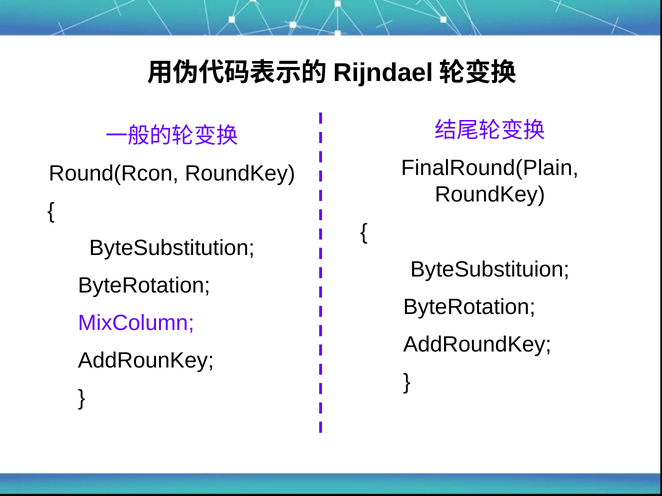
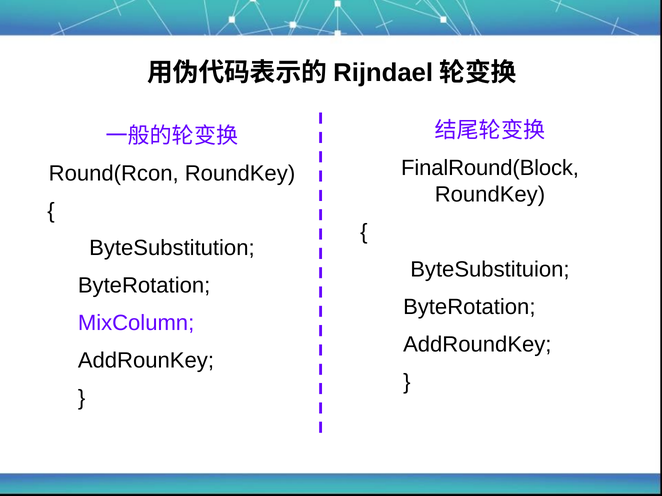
FinalRound(Plain: FinalRound(Plain -> FinalRound(Block (490, 168)
